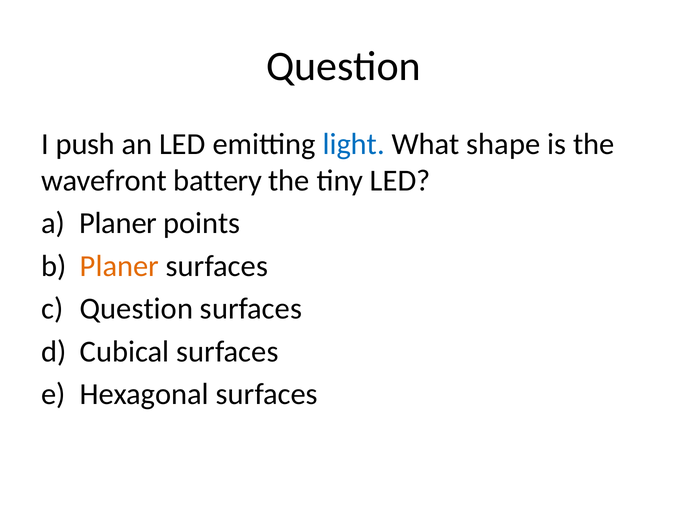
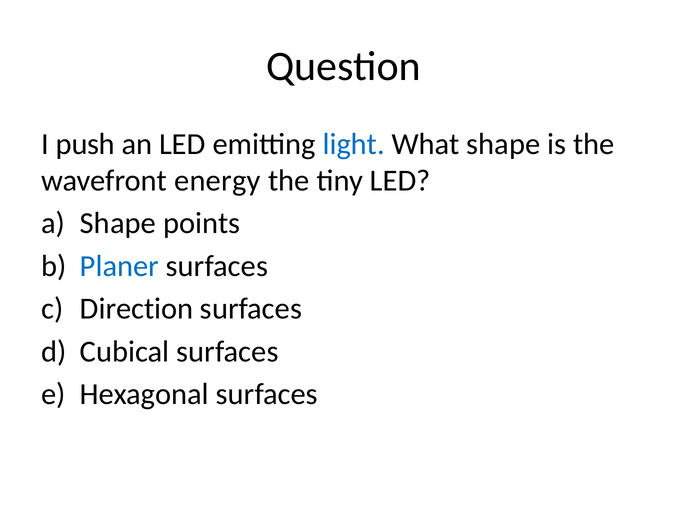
battery: battery -> energy (217, 181)
Planer: Planer -> Shape (118, 224)
Planer colour: orange -> blue (119, 266)
Question: Question -> Direction (137, 309)
